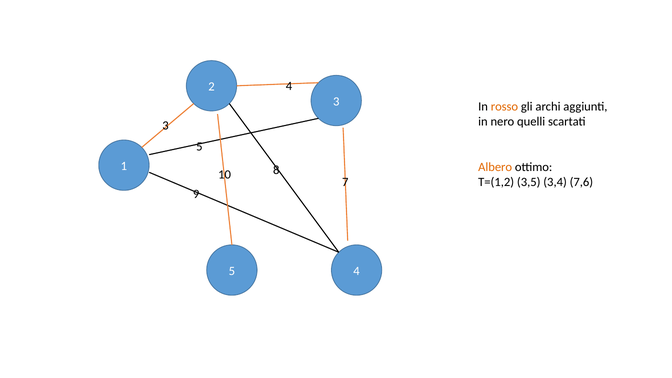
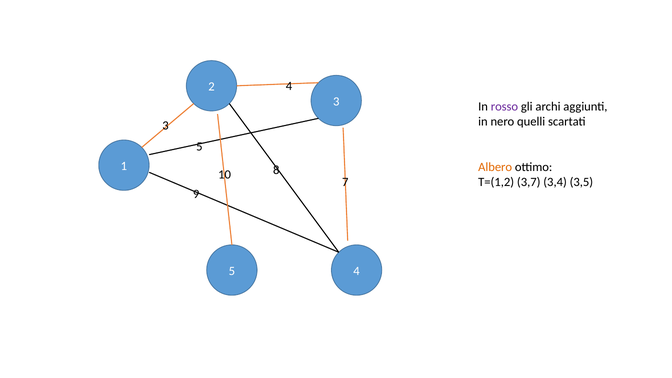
rosso colour: orange -> purple (504, 107)
3,5: 3,5 -> 3,7 (529, 182)
7,6: 7,6 -> 3,5 (581, 182)
